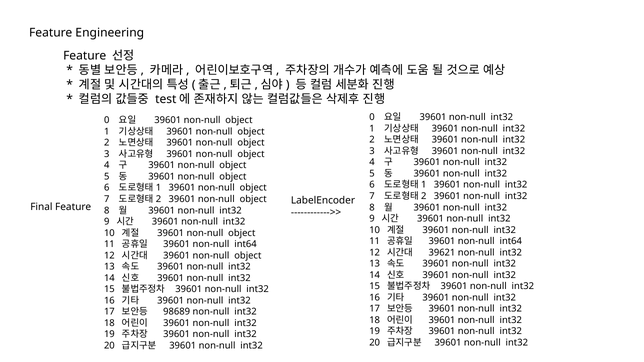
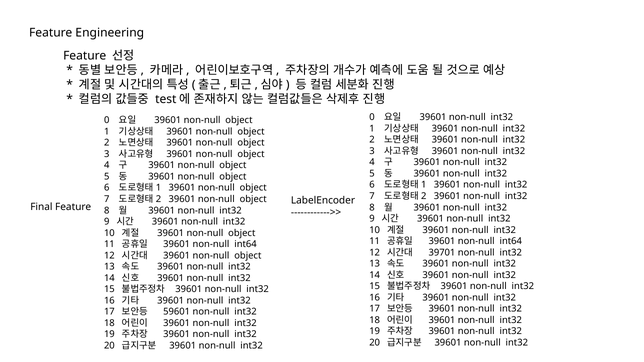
39621: 39621 -> 39701 (442, 253)
98689: 98689 -> 59601 (177, 312)
